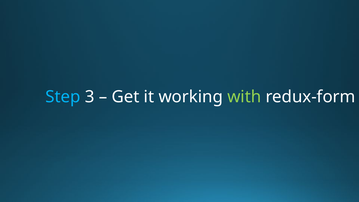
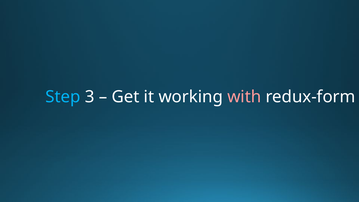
with colour: light green -> pink (244, 97)
